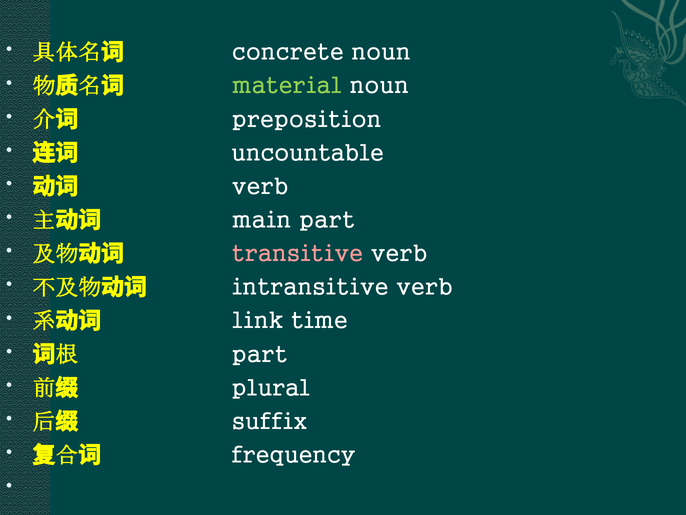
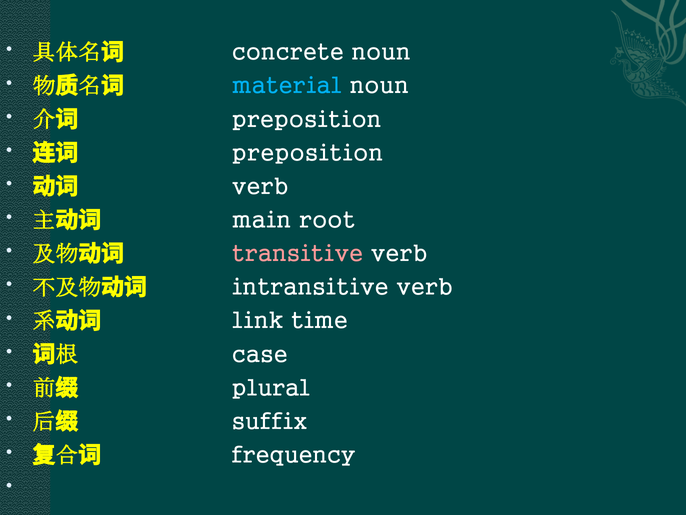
material colour: light green -> light blue (287, 86)
uncountable: uncountable -> preposition (308, 153)
main part: part -> root (327, 220)
part: part -> case (260, 354)
